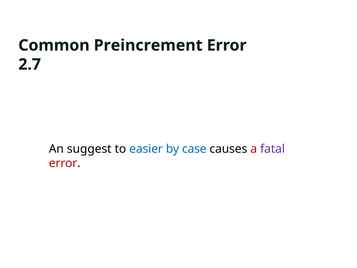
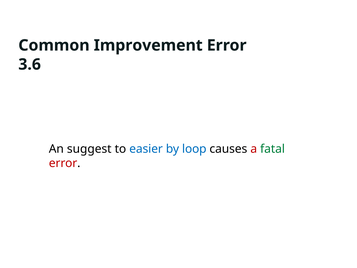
Preincrement: Preincrement -> Improvement (148, 45)
2.7: 2.7 -> 3.6 (30, 64)
case: case -> loop (194, 149)
fatal colour: purple -> green (273, 149)
